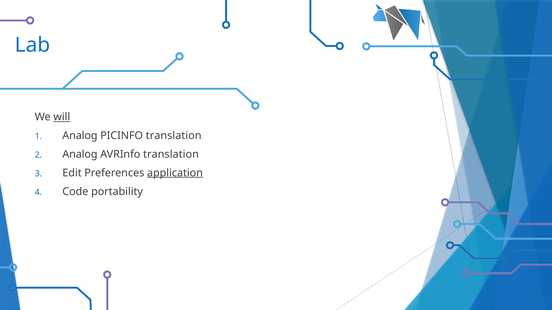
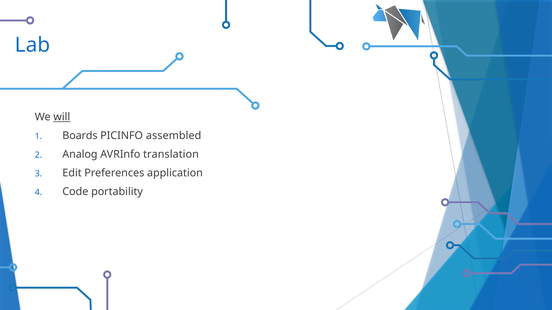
Analog: Analog -> Boards (80, 136)
PICINFO translation: translation -> assembled (174, 136)
application underline: present -> none (175, 173)
